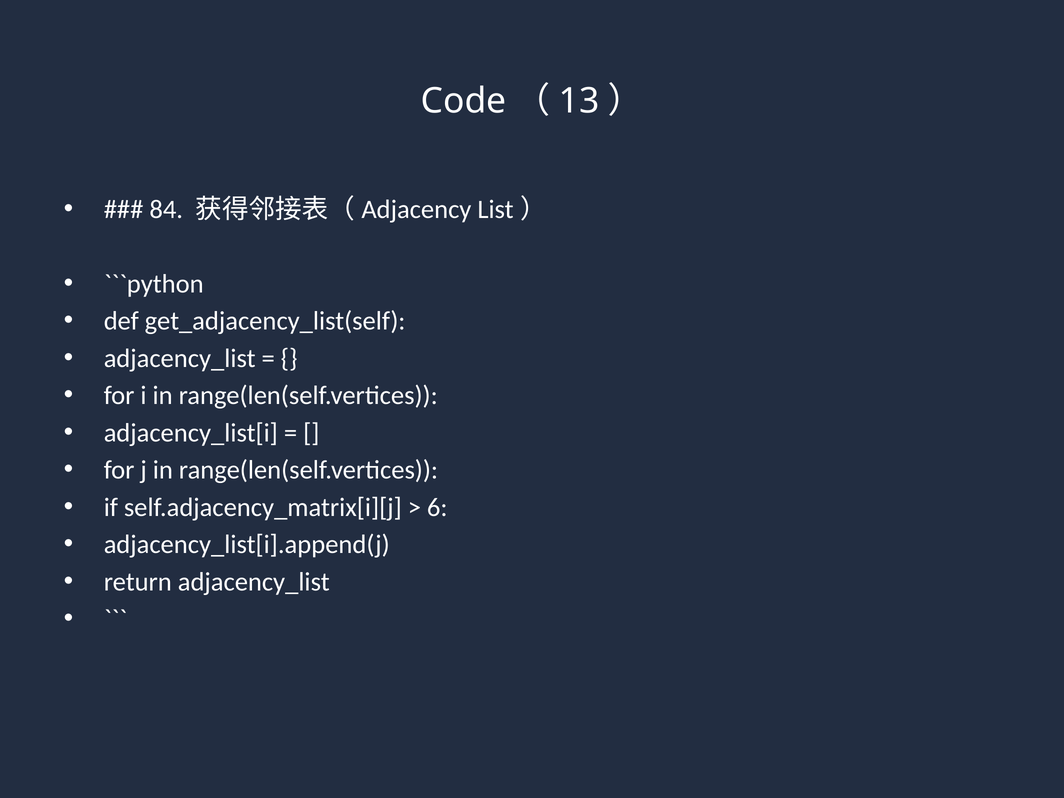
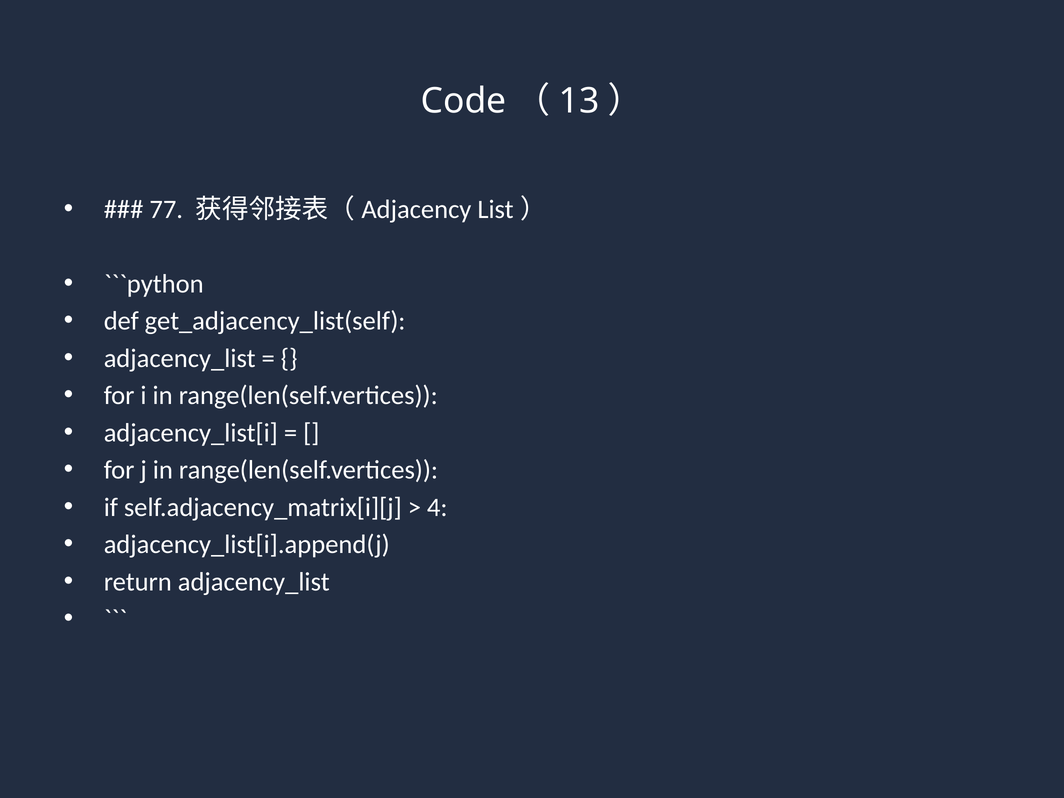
84: 84 -> 77 (166, 209)
6: 6 -> 4 (437, 507)
